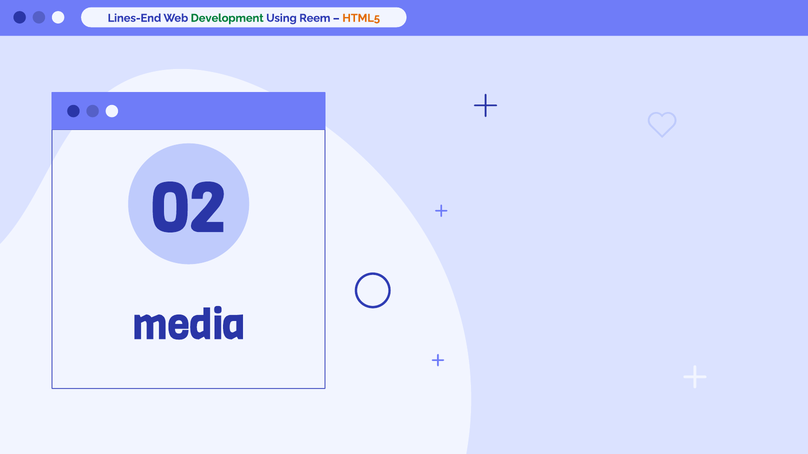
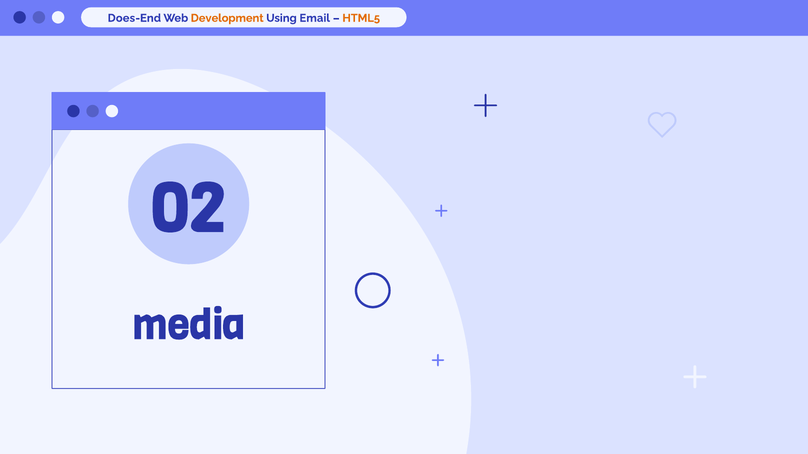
Lines-End: Lines-End -> Does-End (134, 18)
Development colour: green -> orange (227, 18)
Reem: Reem -> Email (315, 18)
